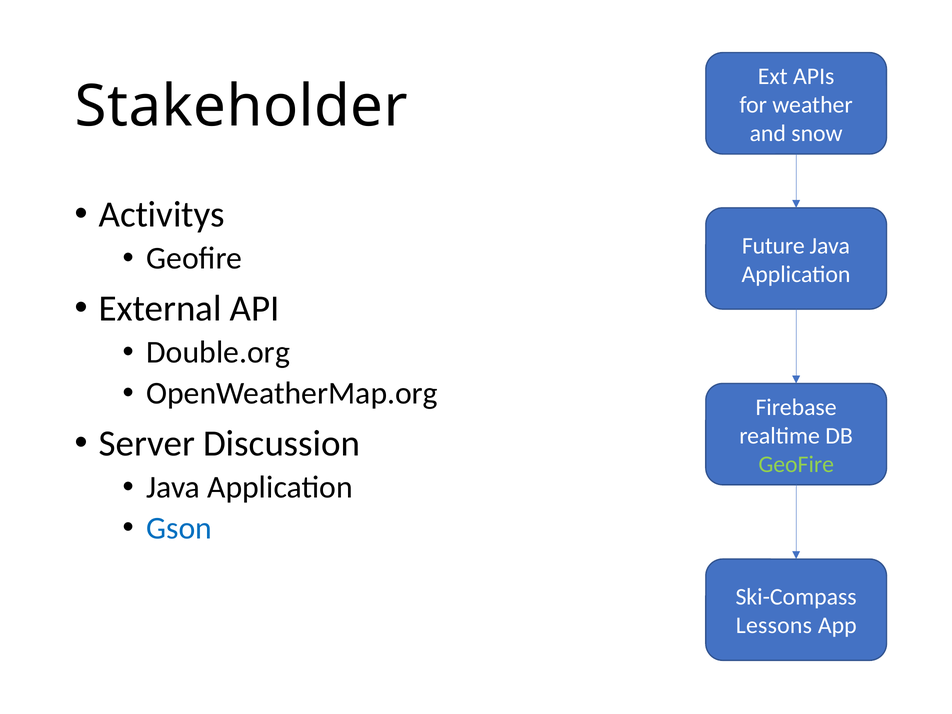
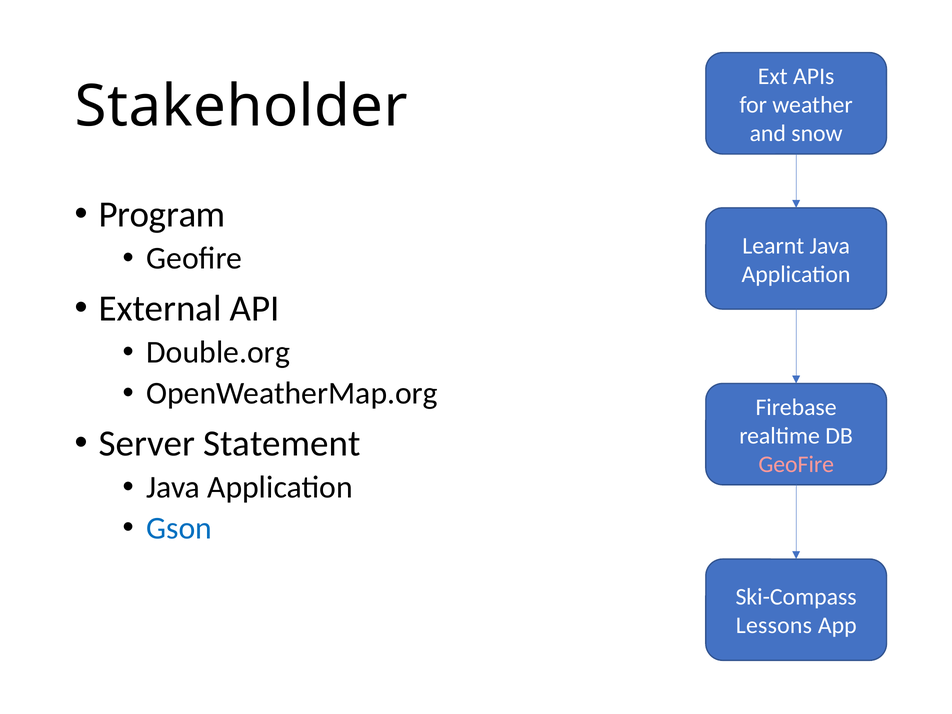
Activitys: Activitys -> Program (162, 215)
Future: Future -> Learnt (773, 246)
Discussion: Discussion -> Statement (282, 444)
GeoFire colour: light green -> pink (796, 464)
